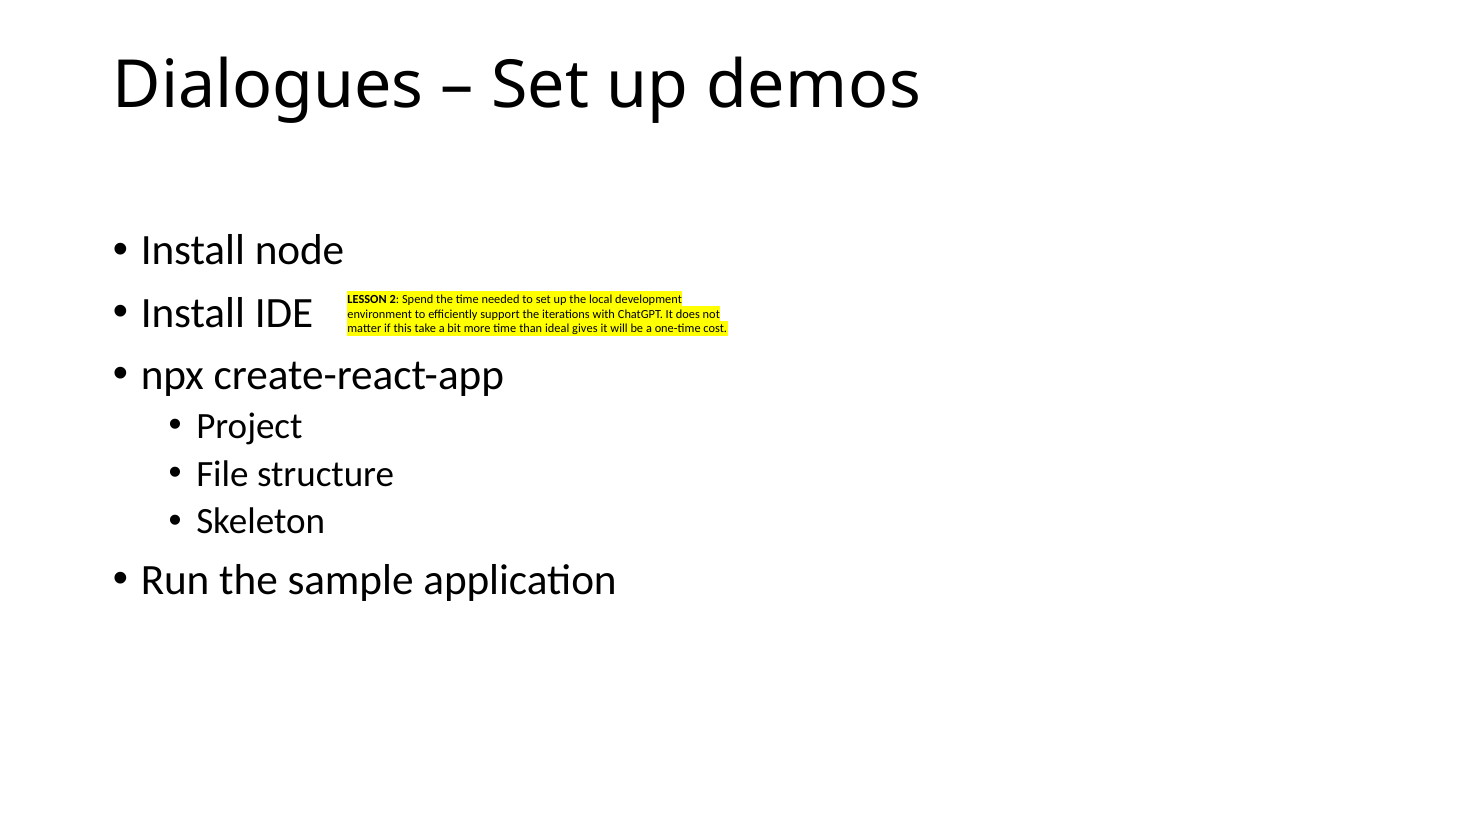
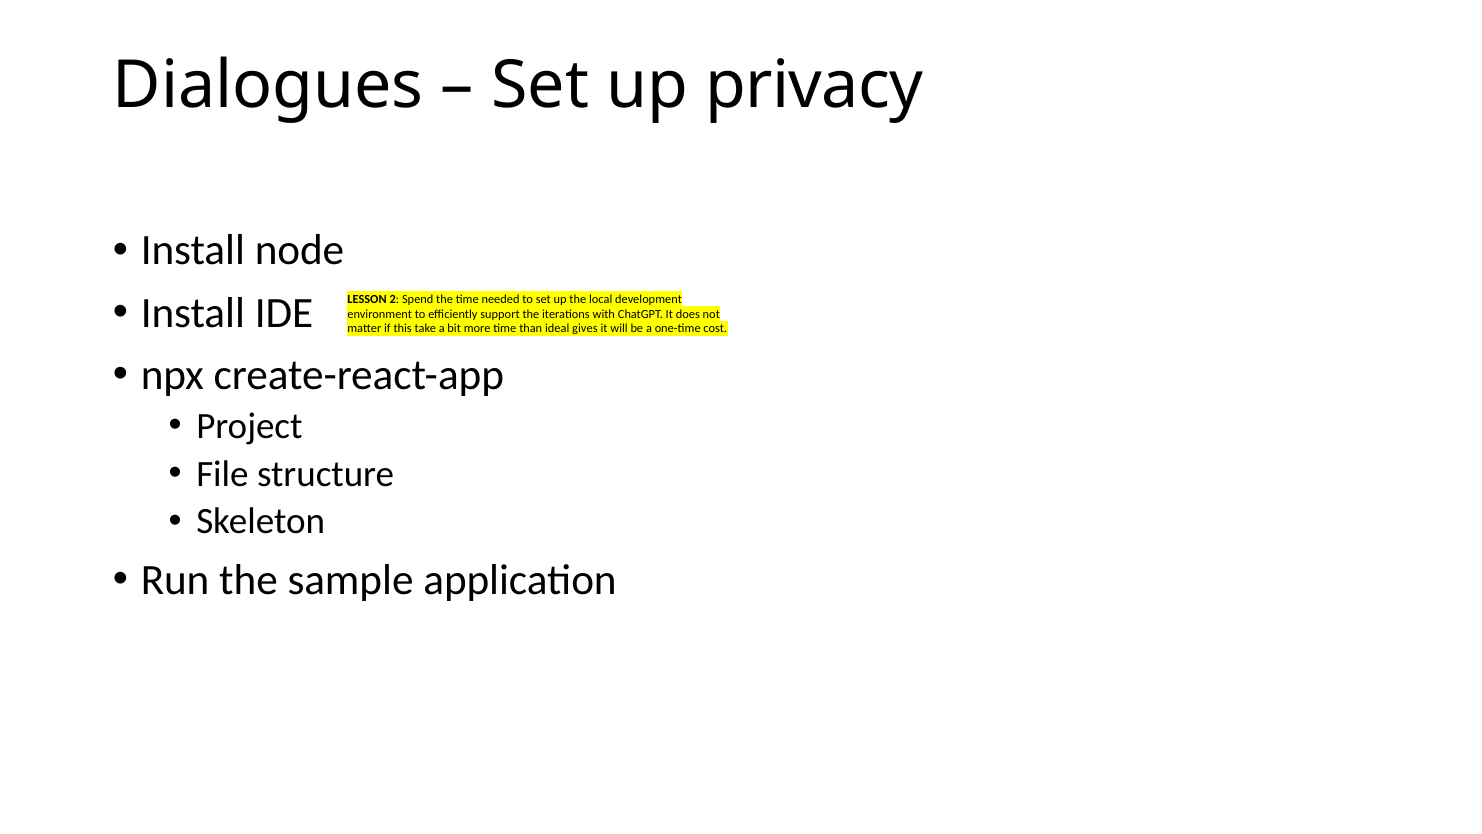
demos: demos -> privacy (814, 85)
